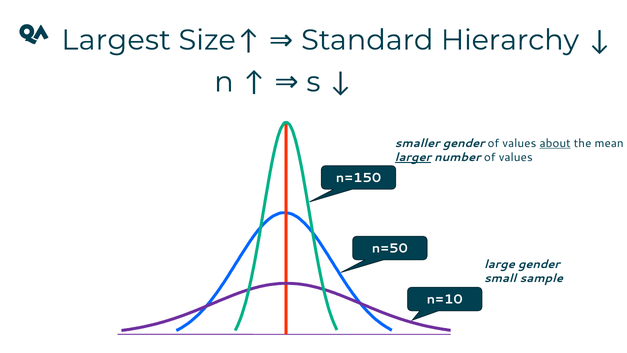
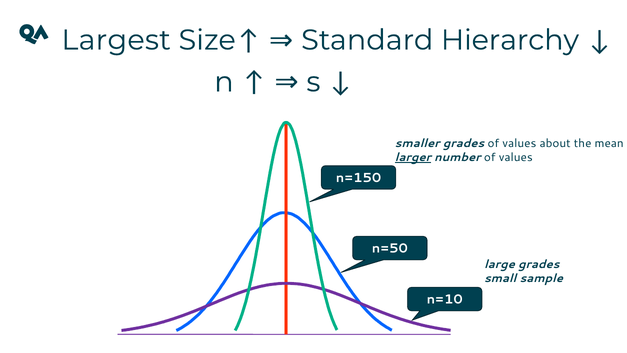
smaller gender: gender -> grades (464, 143)
about underline: present -> none (555, 143)
large gender: gender -> grades (539, 264)
